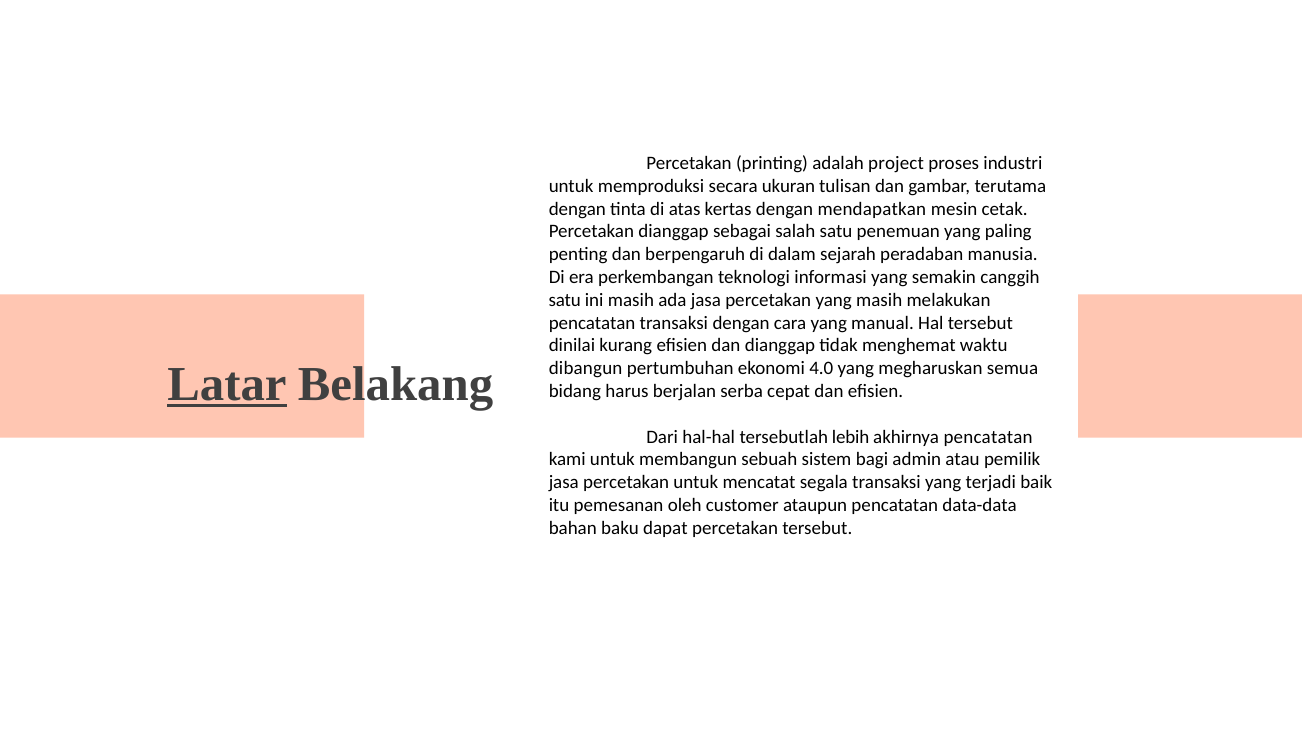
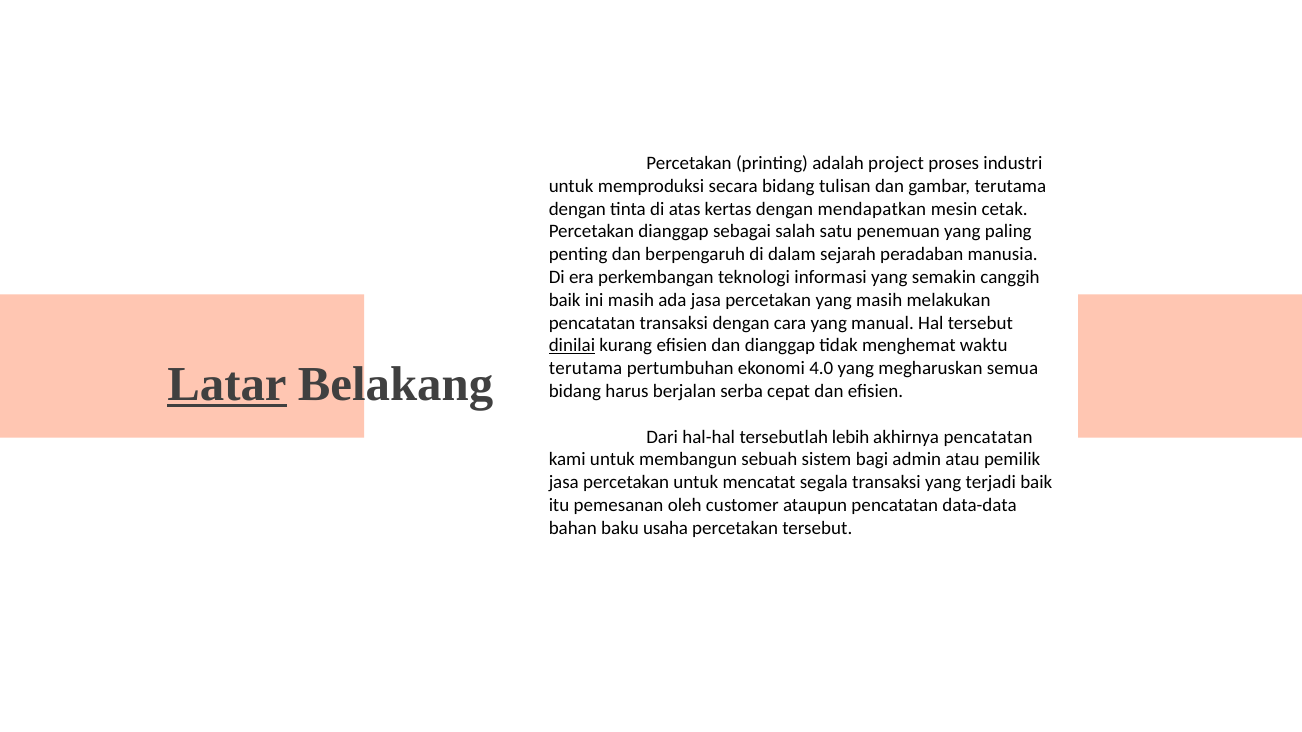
secara ukuran: ukuran -> bidang (788, 186)
satu: satu -> baik (565, 300)
dinilai underline: none -> present (572, 346)
dibangun: dibangun -> terutama (586, 369)
dapat: dapat -> usaha (665, 528)
